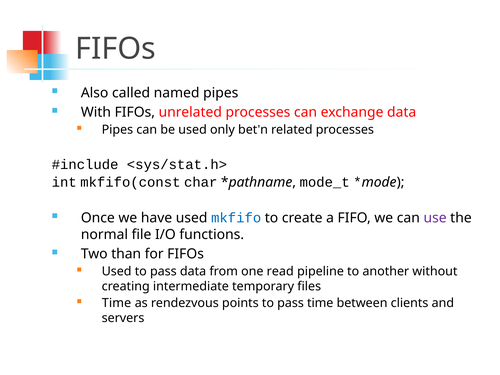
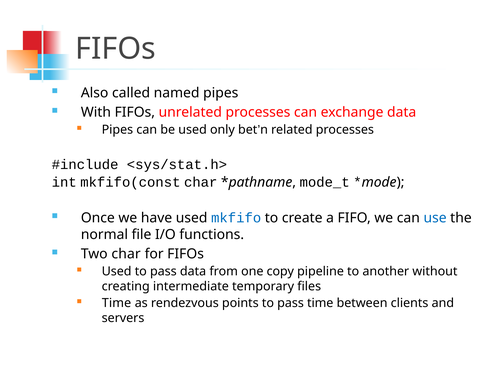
use colour: purple -> blue (435, 218)
Two than: than -> char (126, 254)
read: read -> copy (280, 271)
